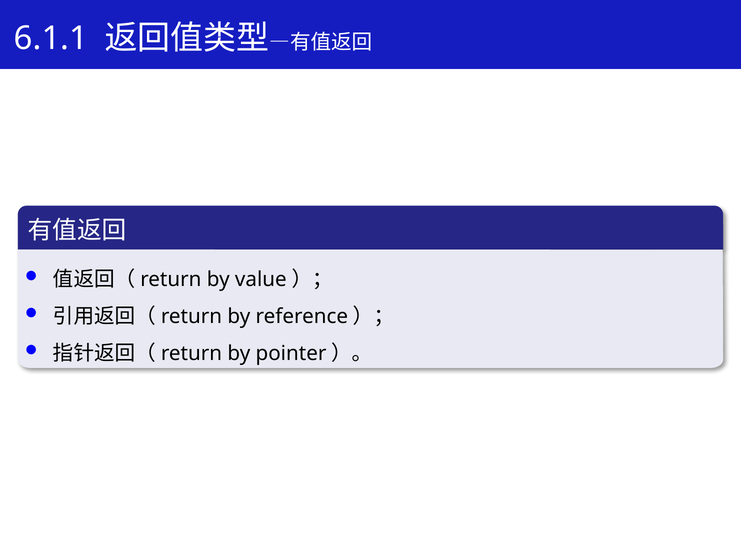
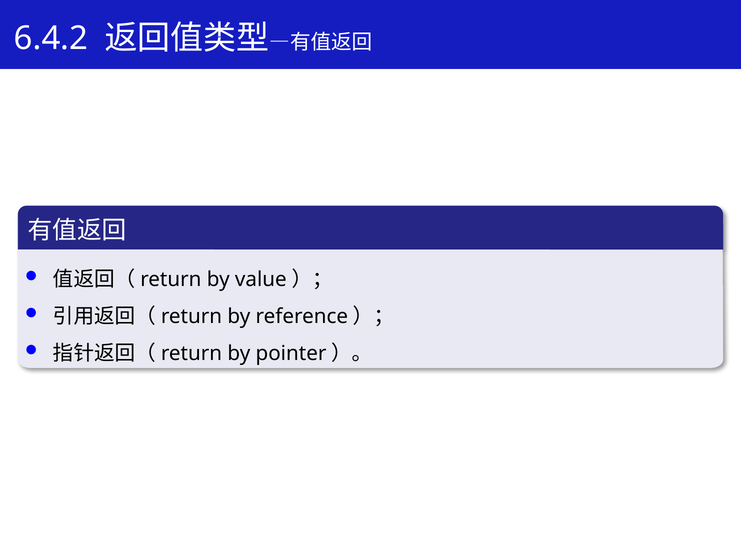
6.1.1: 6.1.1 -> 6.4.2 (51, 38)
